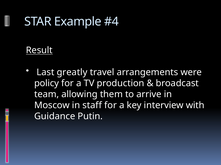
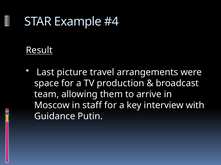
greatly: greatly -> picture (72, 73)
policy: policy -> space (47, 84)
